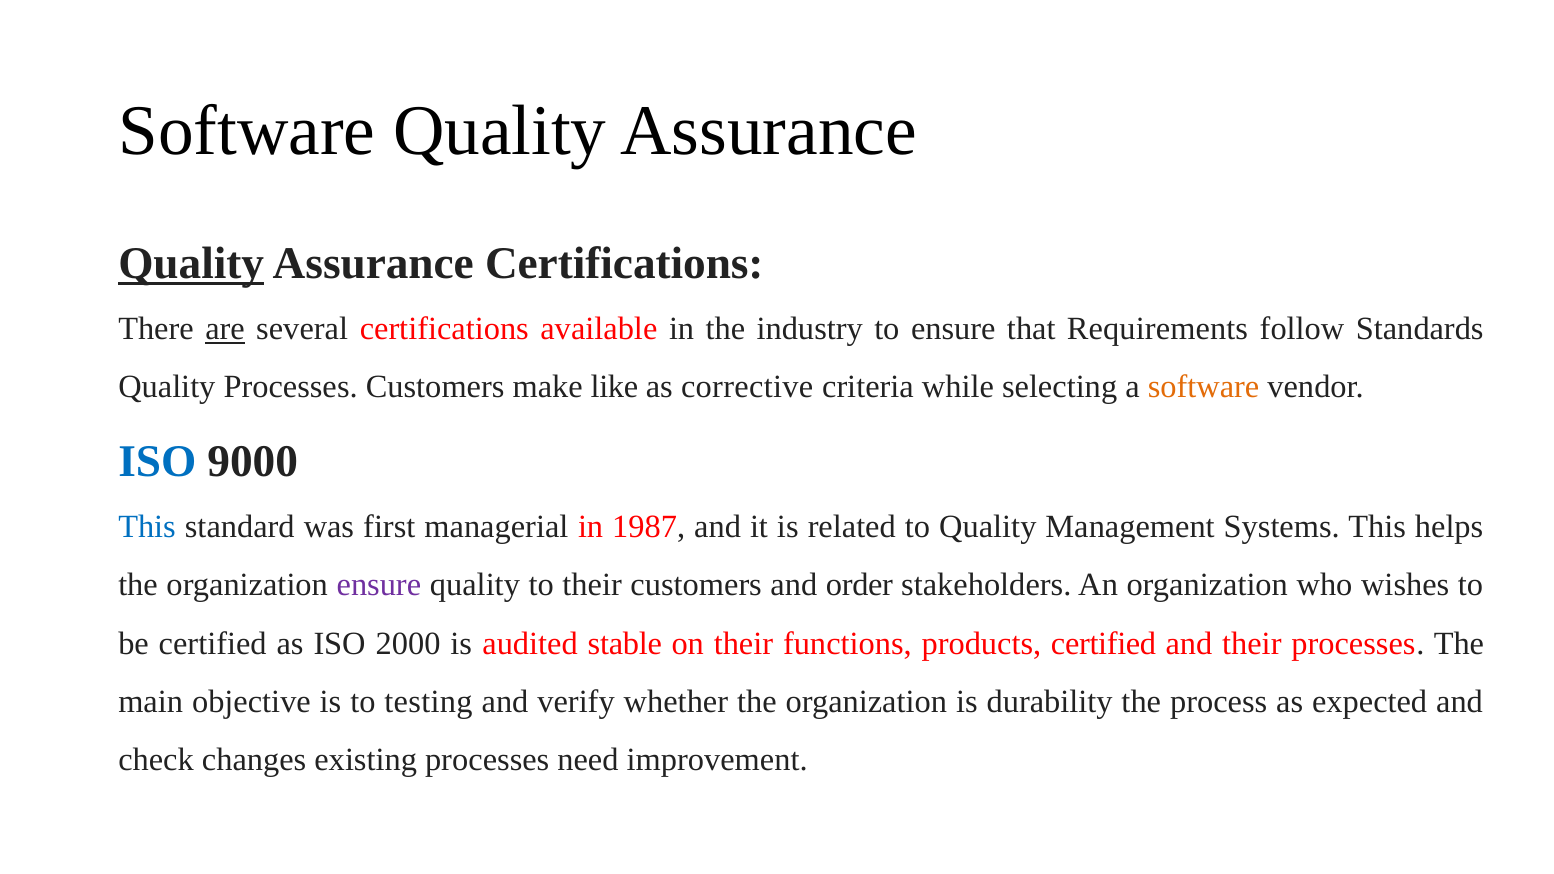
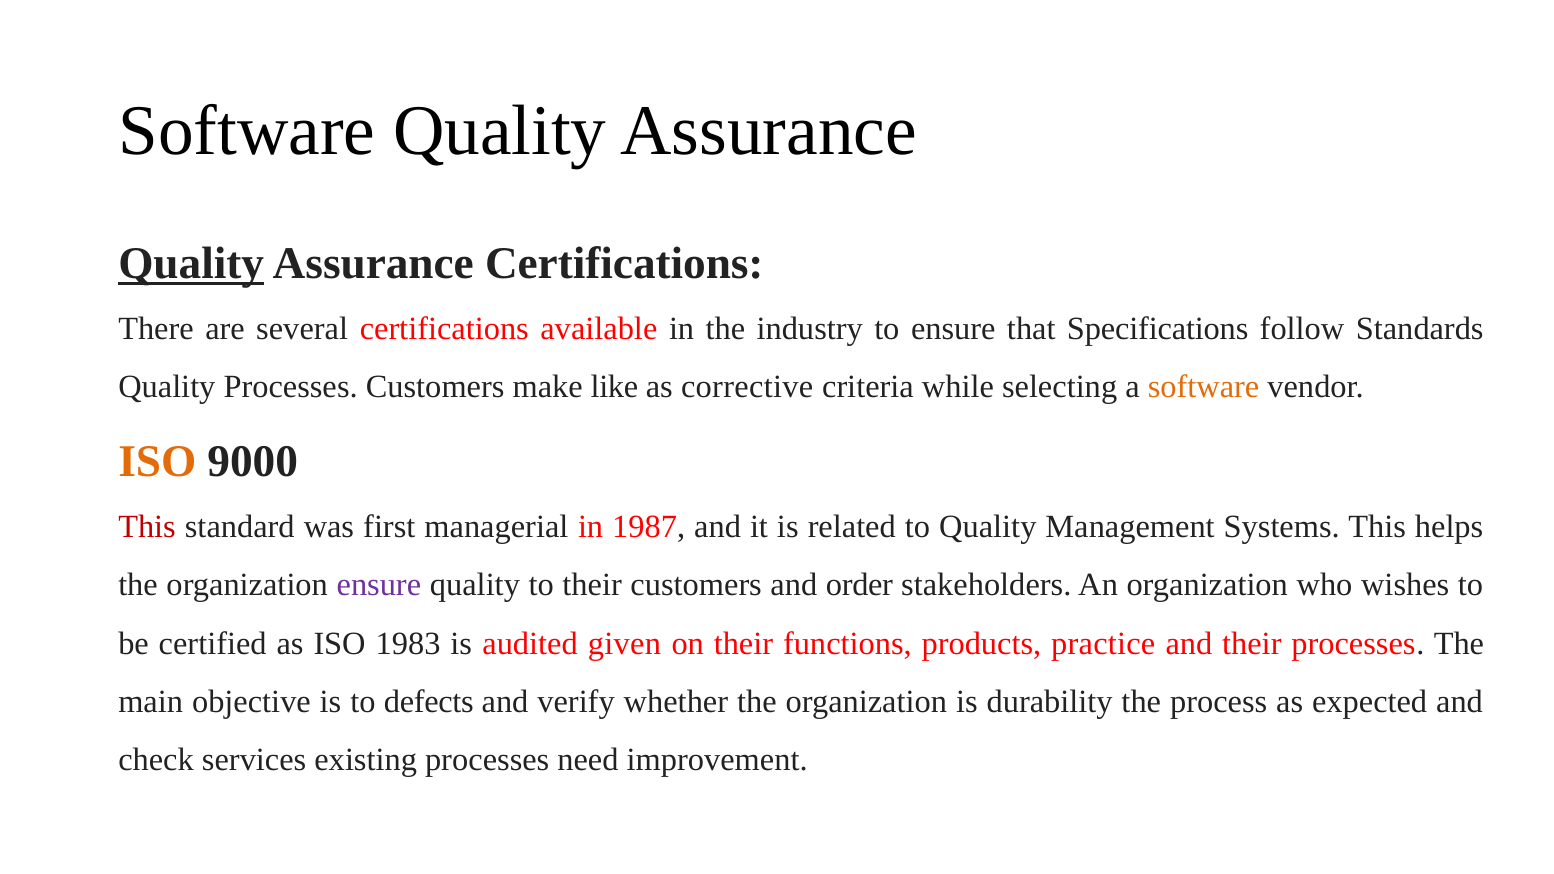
are underline: present -> none (225, 329)
Requirements: Requirements -> Specifications (1158, 329)
ISO colour: blue -> orange (157, 462)
This colour: blue -> red (147, 527)
2000: 2000 -> 1983 (408, 644)
stable: stable -> given (625, 644)
products certified: certified -> practice (1103, 644)
testing: testing -> defects (429, 702)
changes: changes -> services (254, 760)
